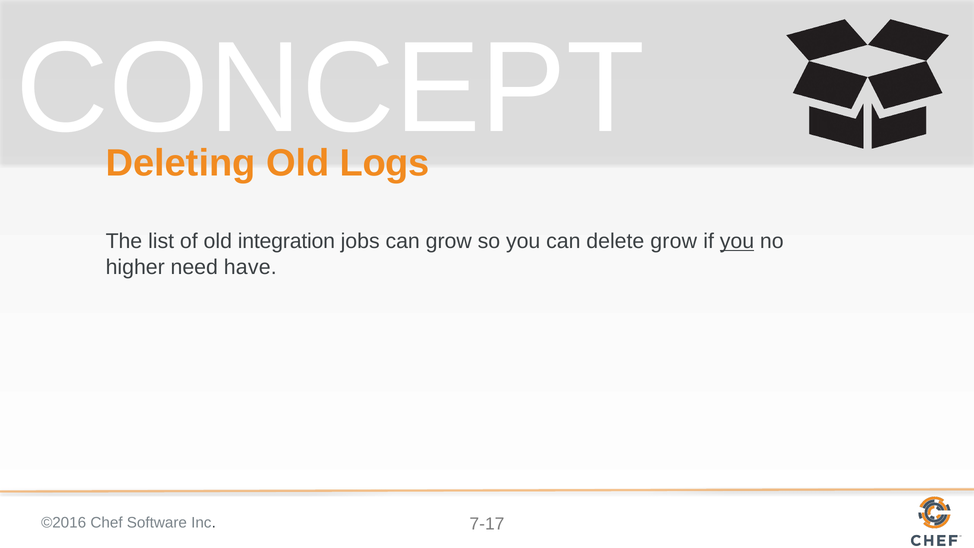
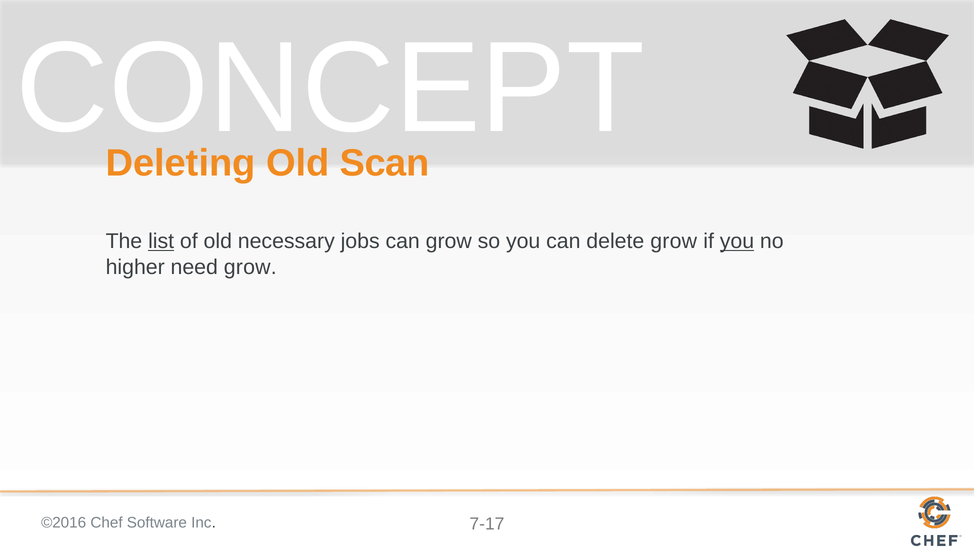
Logs: Logs -> Scan (385, 163)
list underline: none -> present (161, 241)
integration: integration -> necessary (286, 241)
need have: have -> grow (250, 267)
